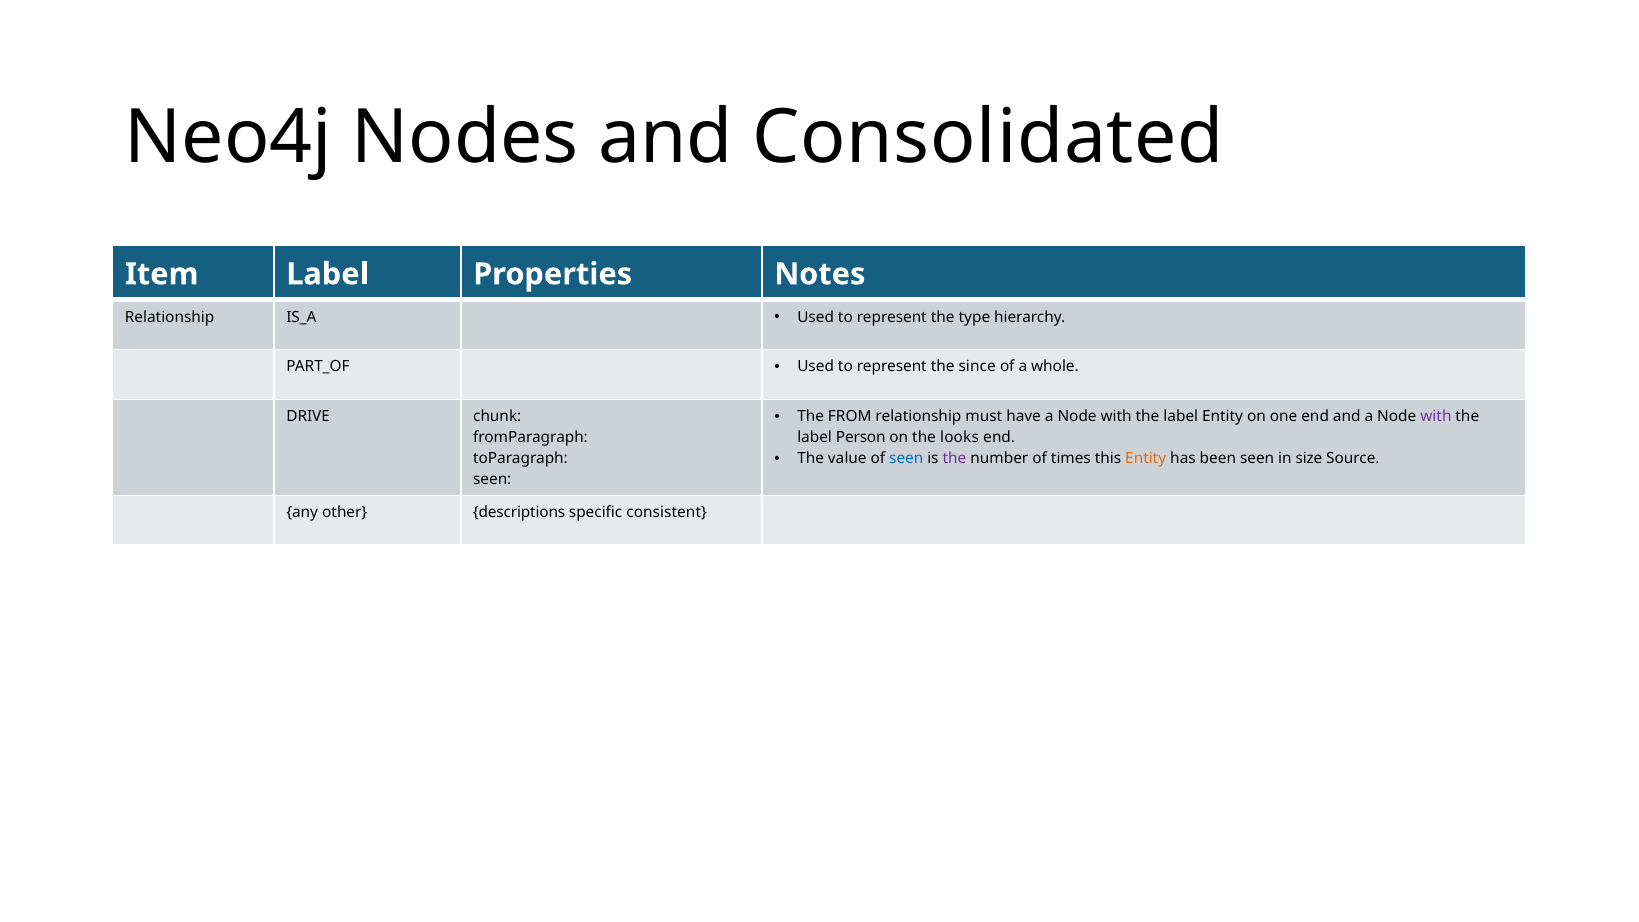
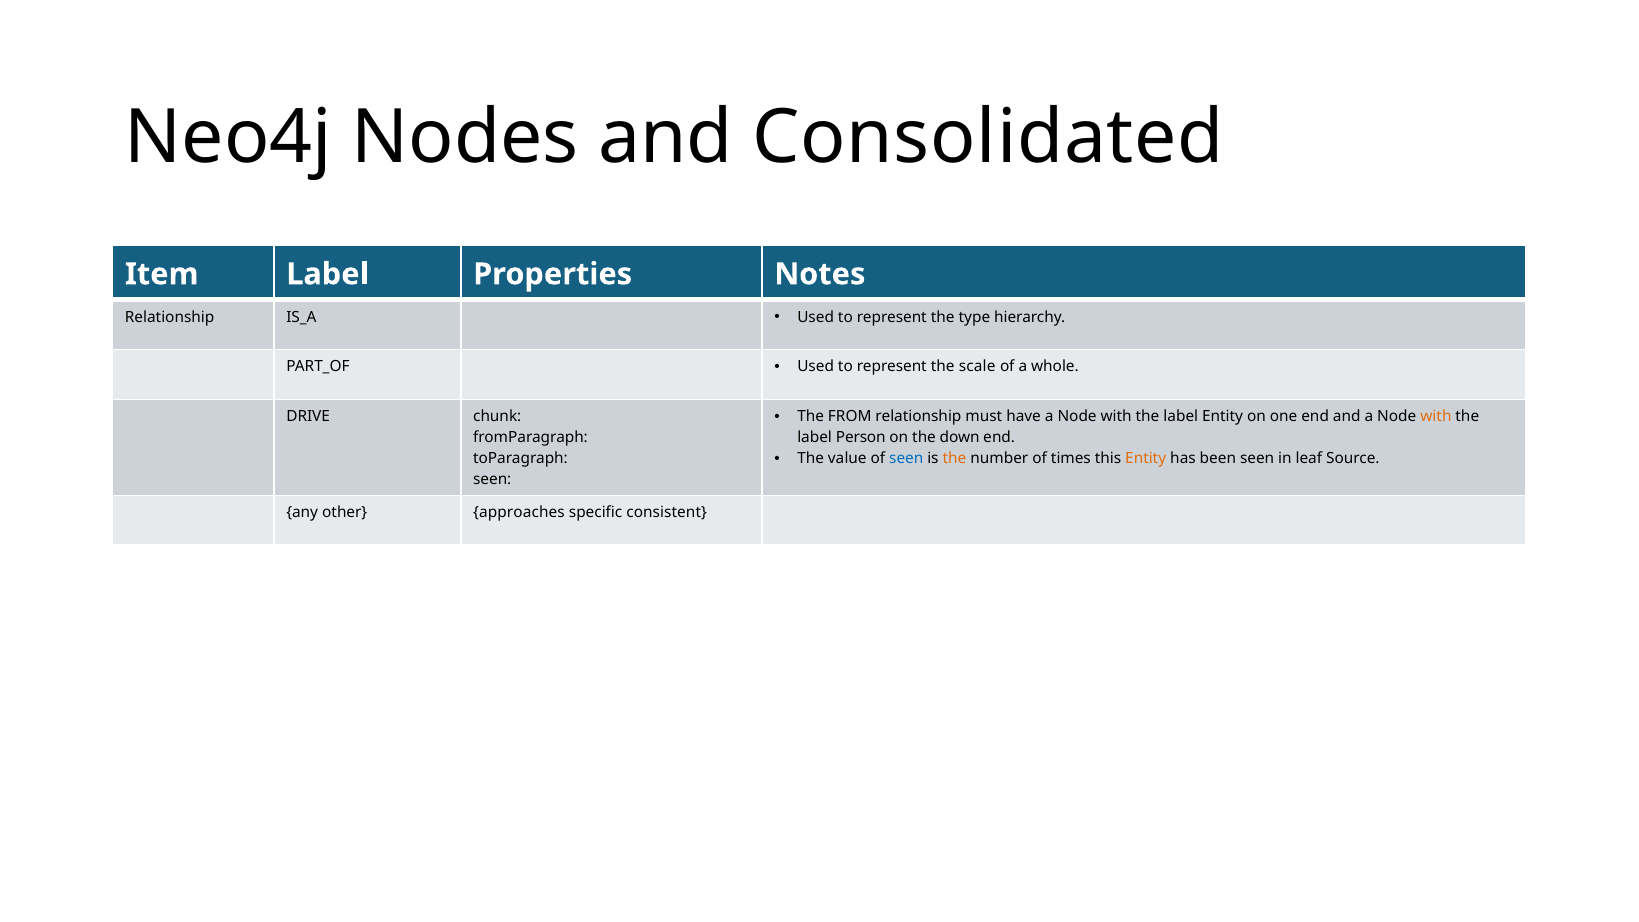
since: since -> scale (977, 367)
with colour: purple -> orange (1436, 417)
looks: looks -> down (960, 438)
the colour: purple -> orange (955, 459)
size: size -> leaf (1309, 459)
descriptions: descriptions -> approaches (519, 513)
